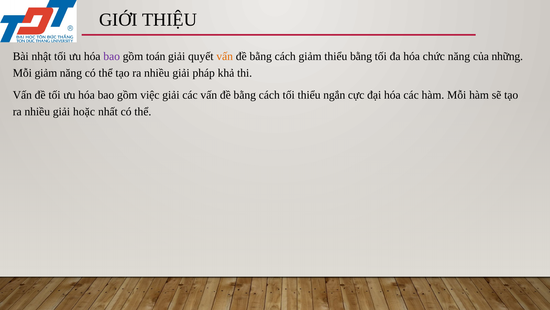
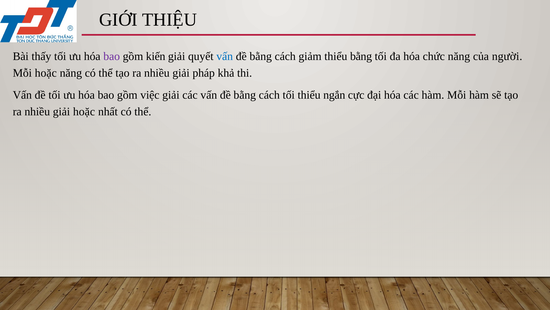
nhật: nhật -> thấy (41, 56)
toán: toán -> kiến (156, 56)
vấn colour: orange -> blue (225, 56)
những: những -> người (507, 56)
Mỗi giảm: giảm -> hoặc (46, 73)
